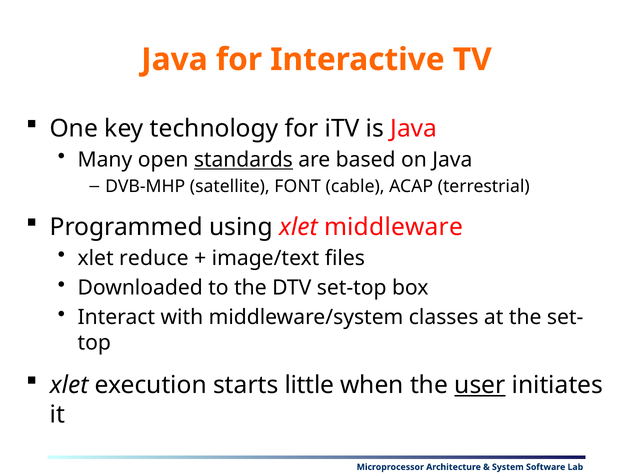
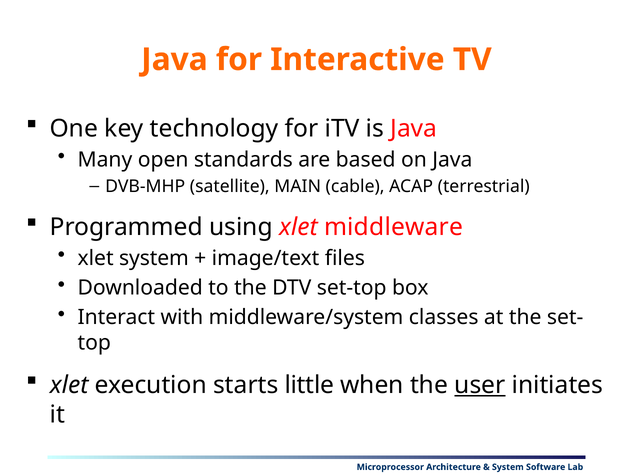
standards underline: present -> none (243, 160)
FONT: FONT -> MAIN (298, 186)
xlet reduce: reduce -> system (154, 258)
